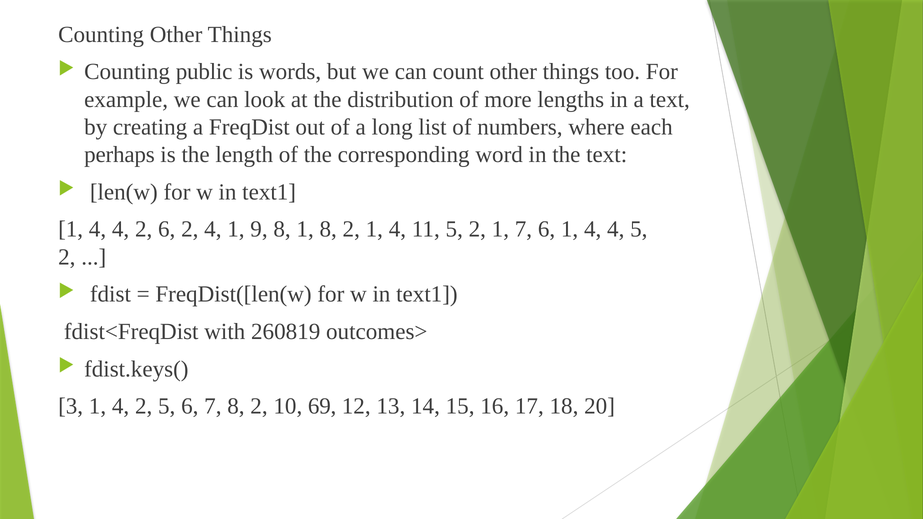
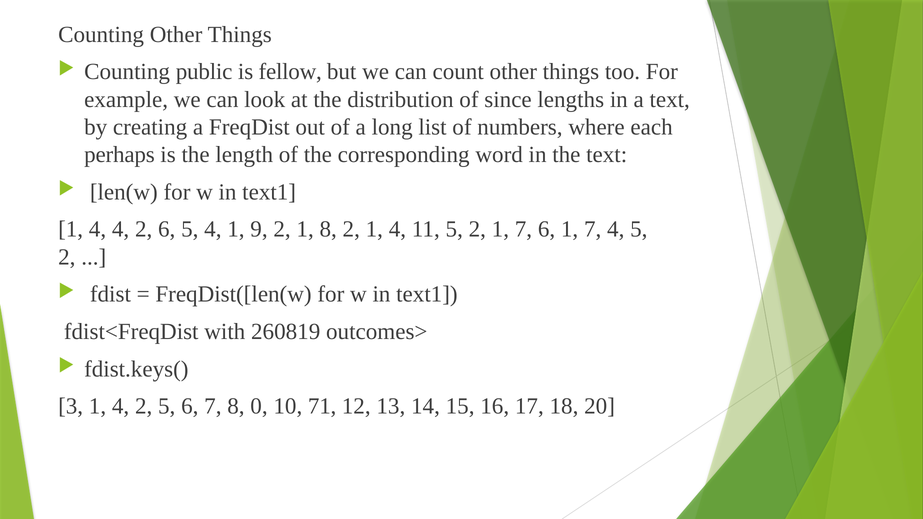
words: words -> fellow (290, 72)
more: more -> since (508, 99)
6 2: 2 -> 5 (190, 229)
9 8: 8 -> 2 (282, 229)
6 1 4: 4 -> 7 (593, 229)
7 8 2: 2 -> 0 (259, 406)
69: 69 -> 71 (322, 406)
